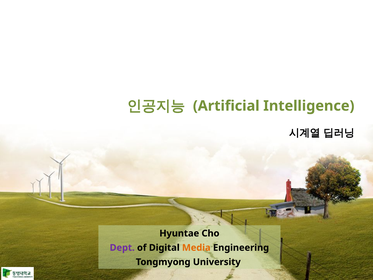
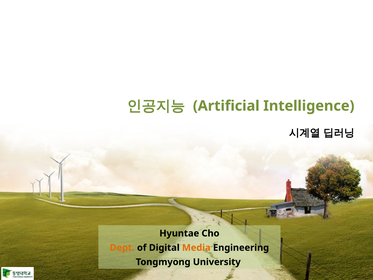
Dept colour: purple -> orange (122, 247)
